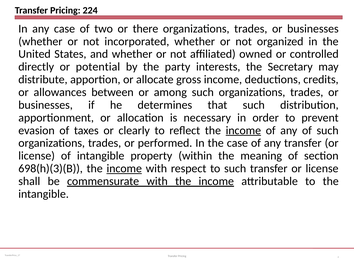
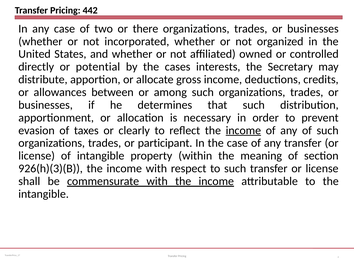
224: 224 -> 442 (90, 11)
party: party -> cases (178, 67)
performed: performed -> participant (165, 143)
698(h)(3)(B: 698(h)(3)(B -> 926(h)(3)(B (51, 169)
income underline: present -> none (124, 169)
